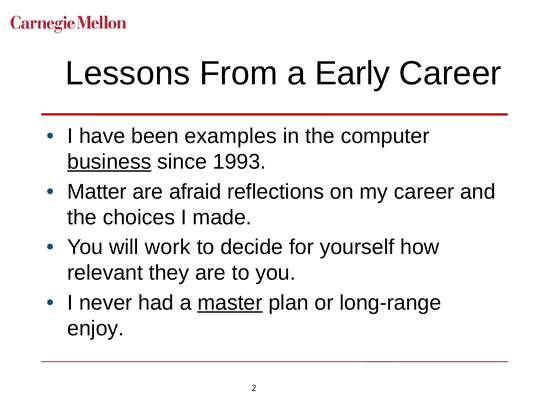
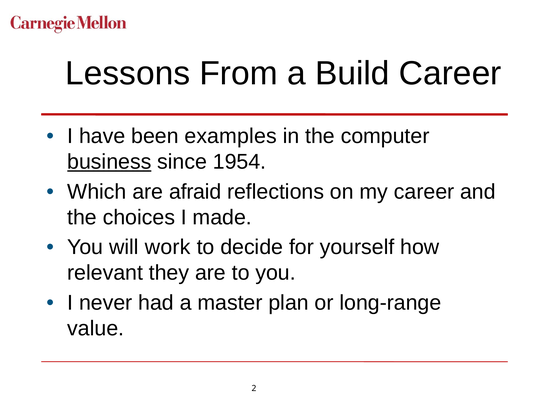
Early: Early -> Build (352, 73)
1993: 1993 -> 1954 (240, 162)
Matter: Matter -> Which (97, 192)
master underline: present -> none (230, 303)
enjoy: enjoy -> value (96, 328)
